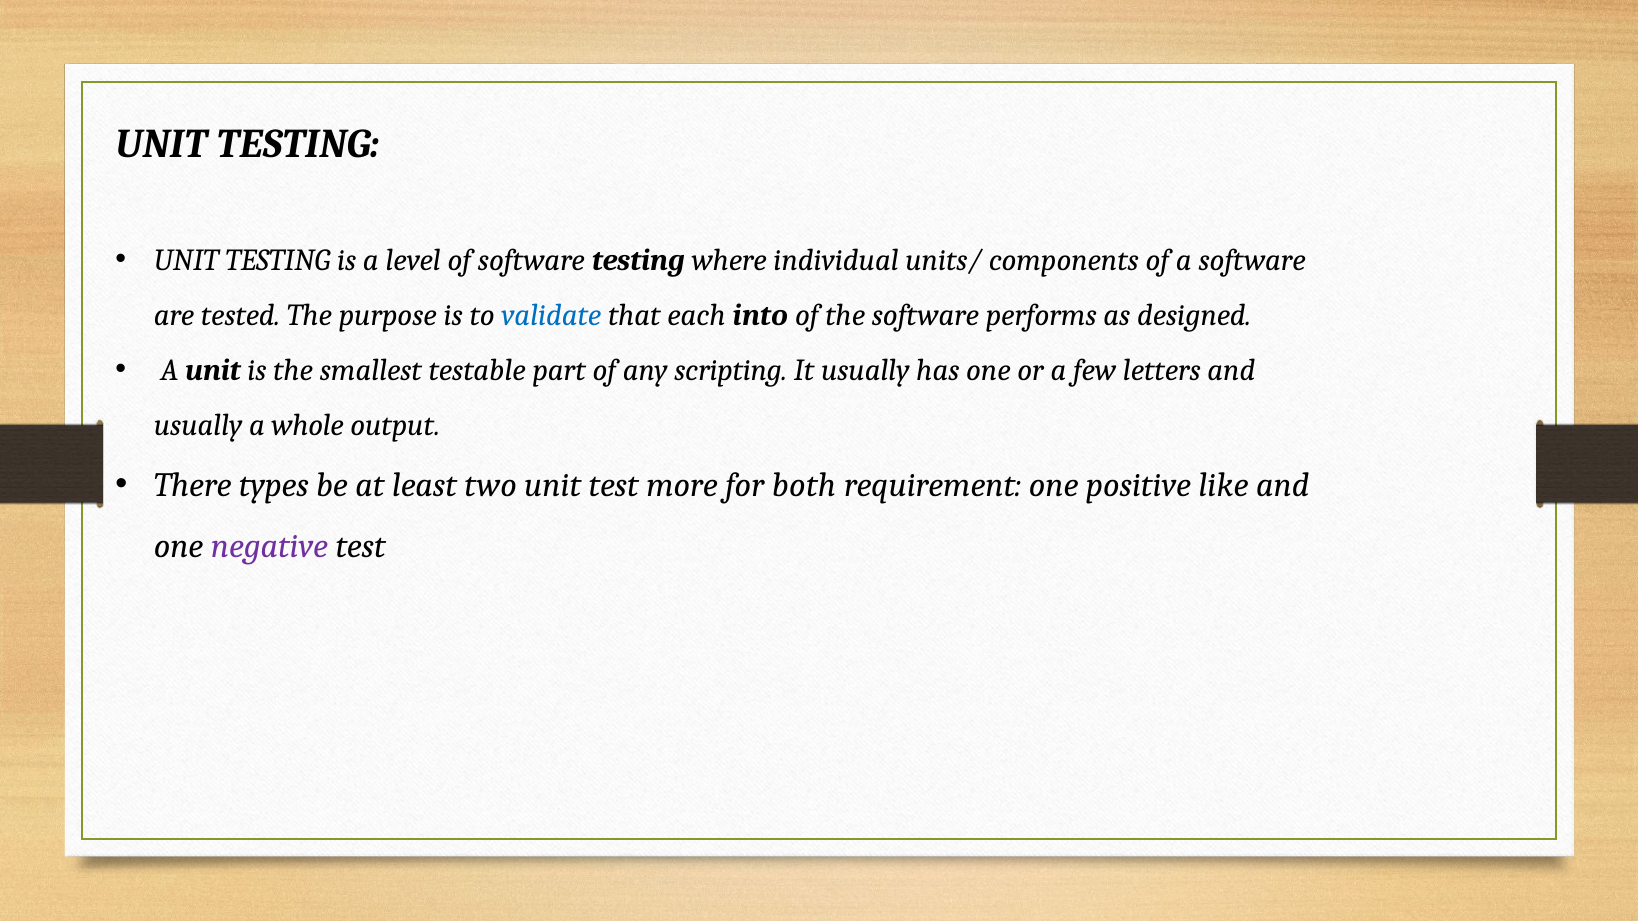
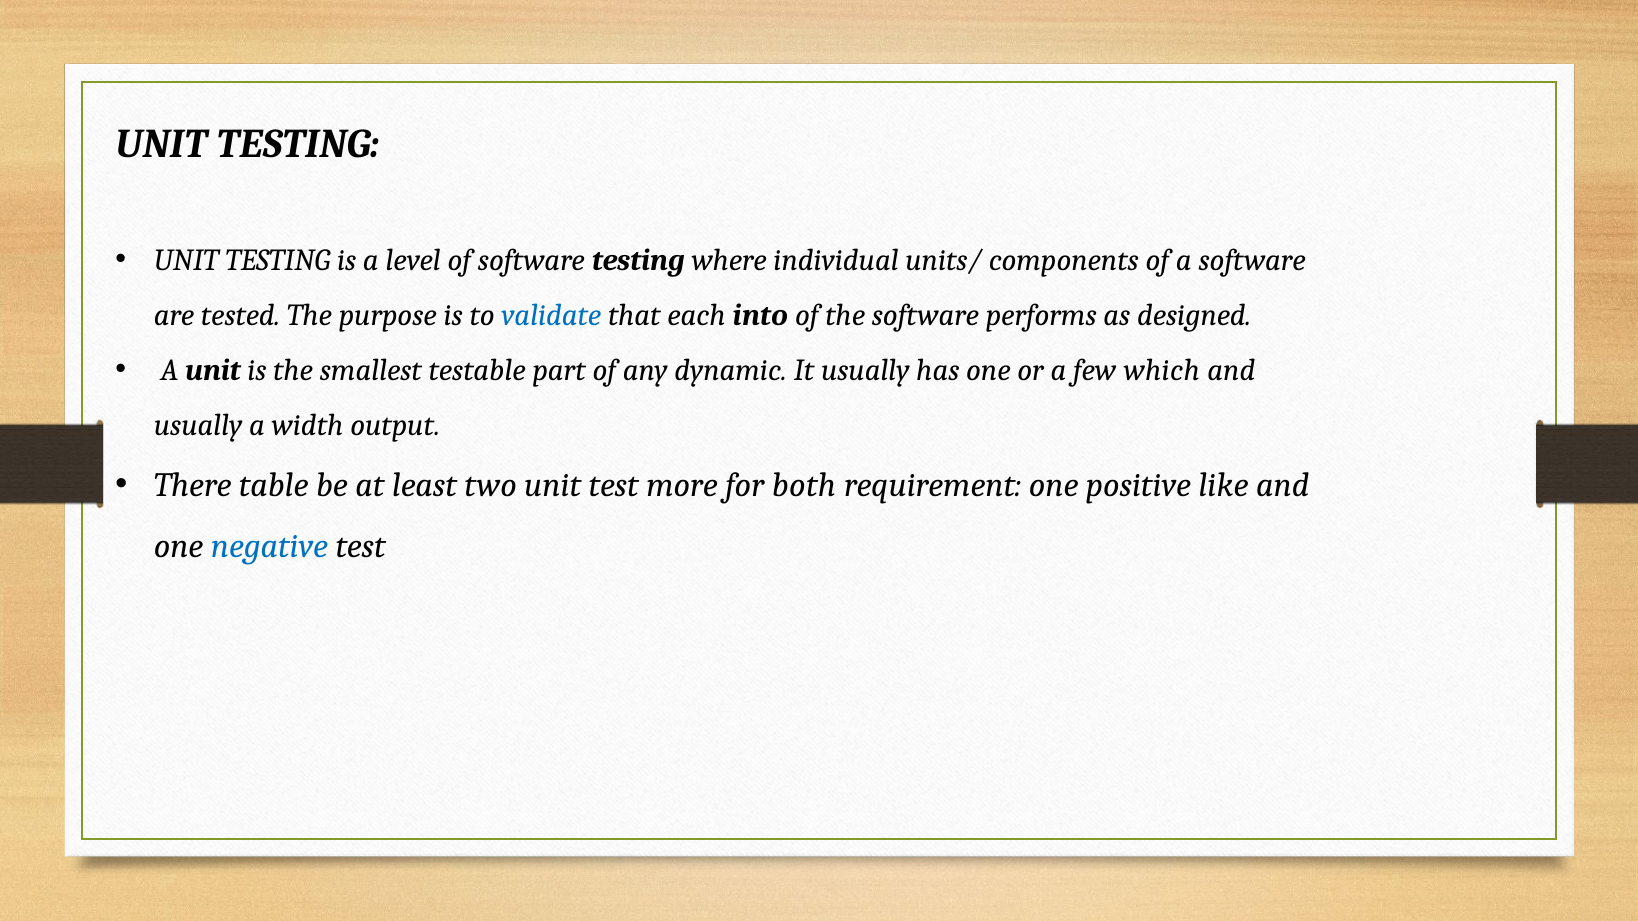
scripting: scripting -> dynamic (731, 371)
letters: letters -> which (1162, 371)
whole: whole -> width (308, 426)
types: types -> table (274, 485)
negative colour: purple -> blue (270, 547)
